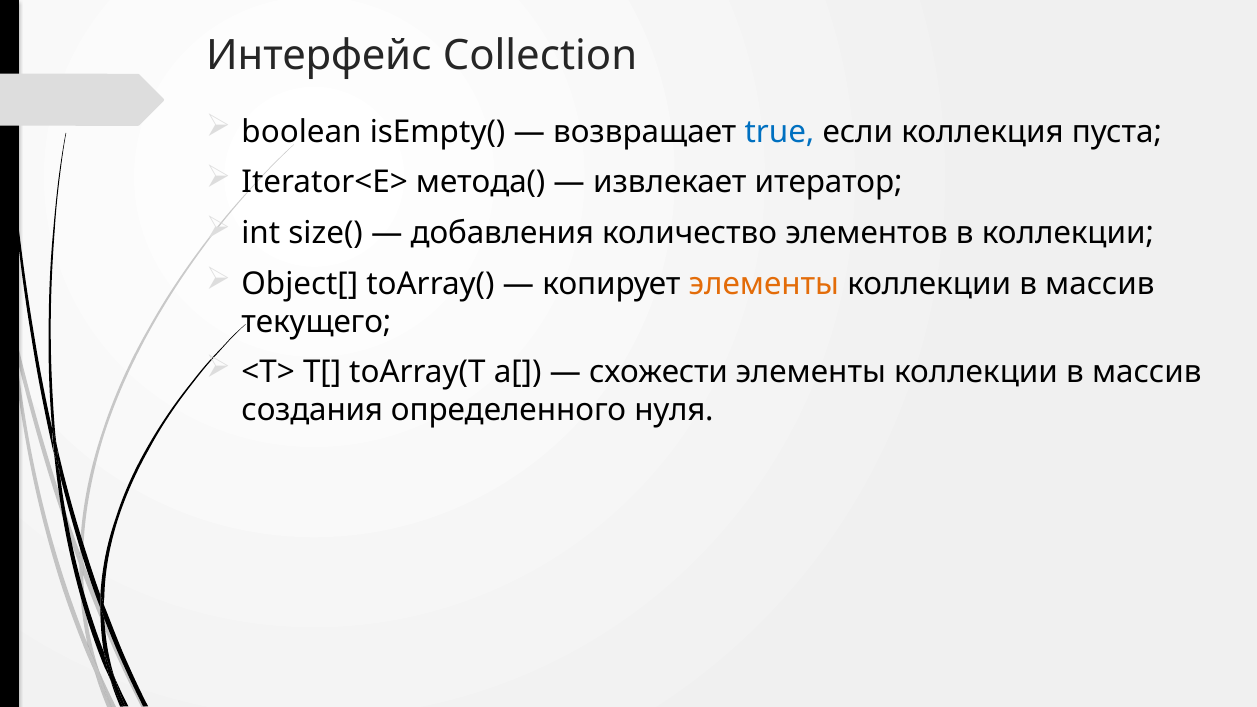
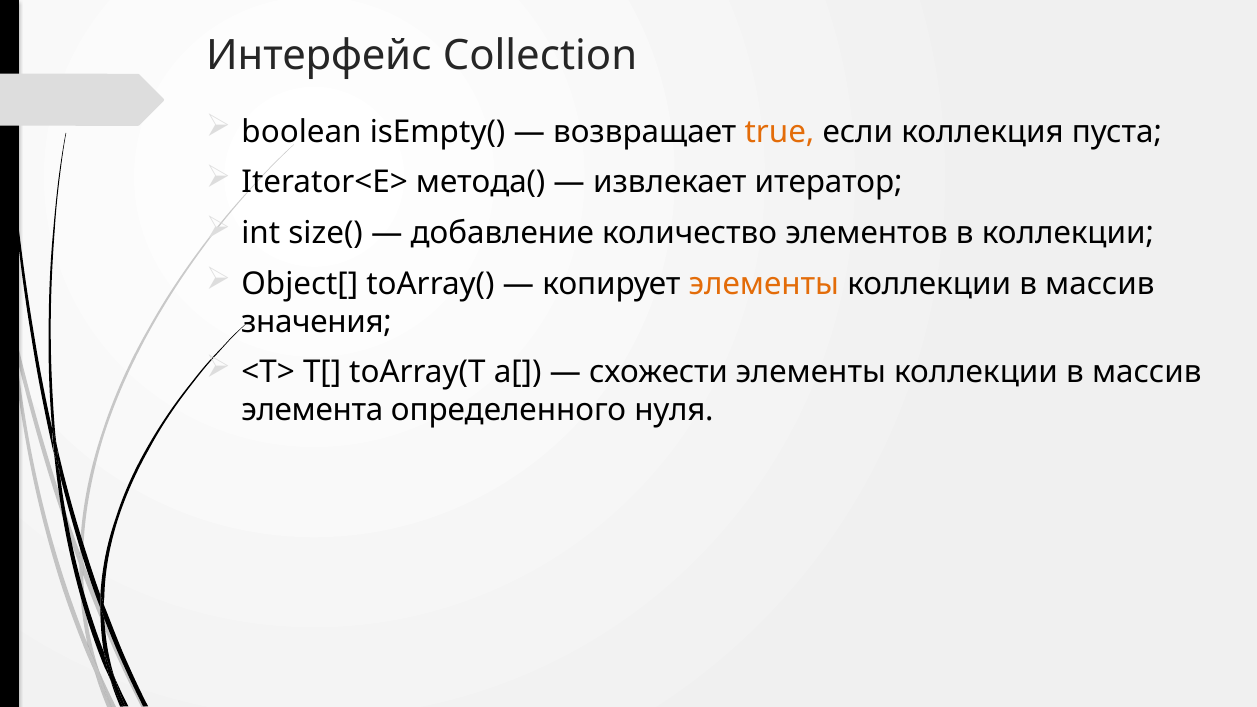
true colour: blue -> orange (779, 132)
добавления: добавления -> добавление (502, 233)
текущего: текущего -> значения (316, 322)
создания: создания -> элемента (312, 410)
